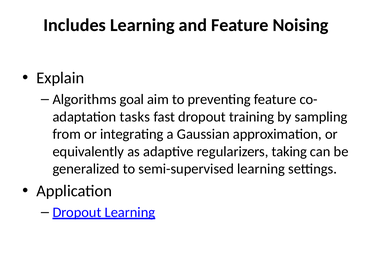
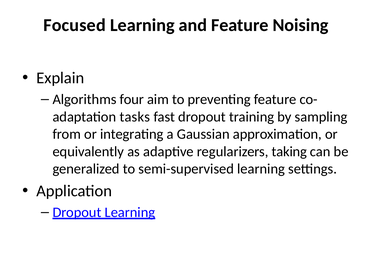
Includes: Includes -> Focused (75, 25)
goal: goal -> four (132, 99)
